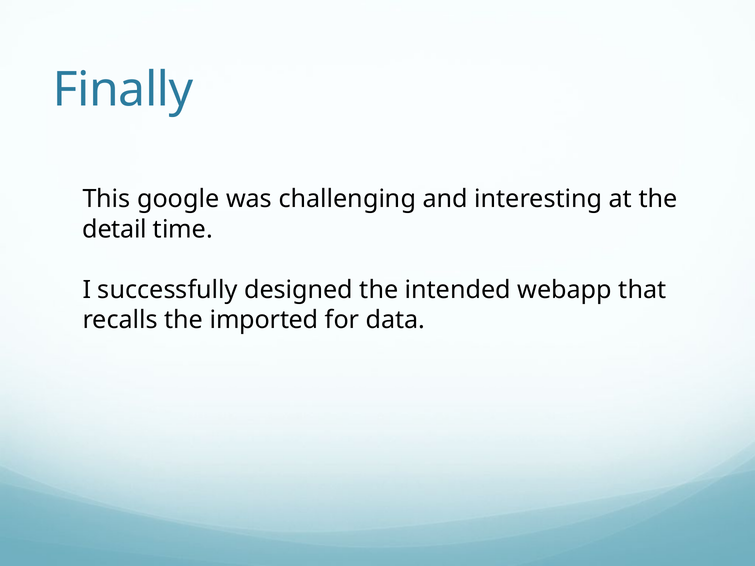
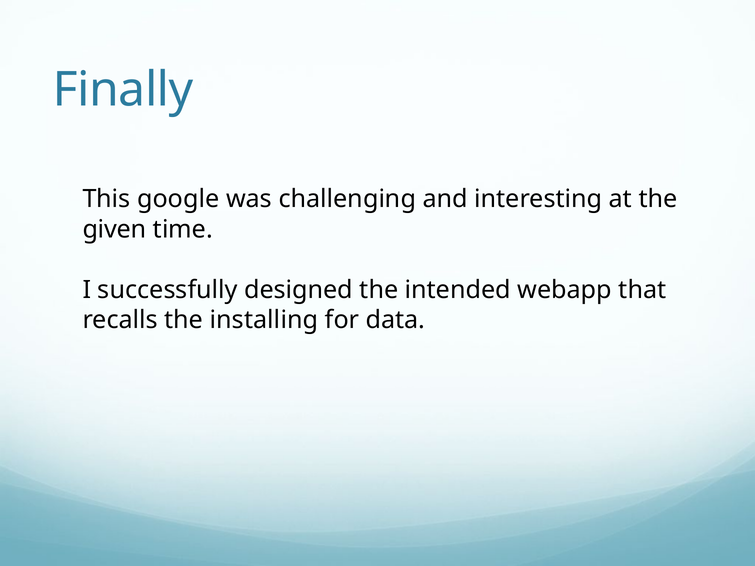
detail: detail -> given (115, 229)
imported: imported -> installing (264, 320)
